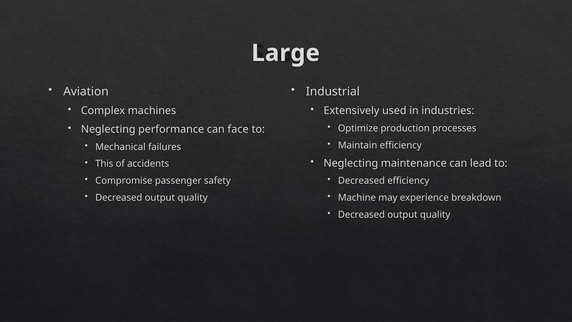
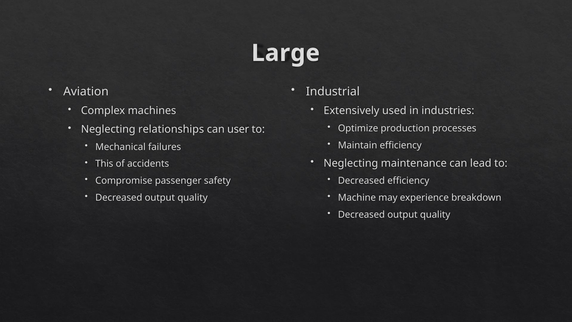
performance: performance -> relationships (171, 129)
face: face -> user (238, 129)
